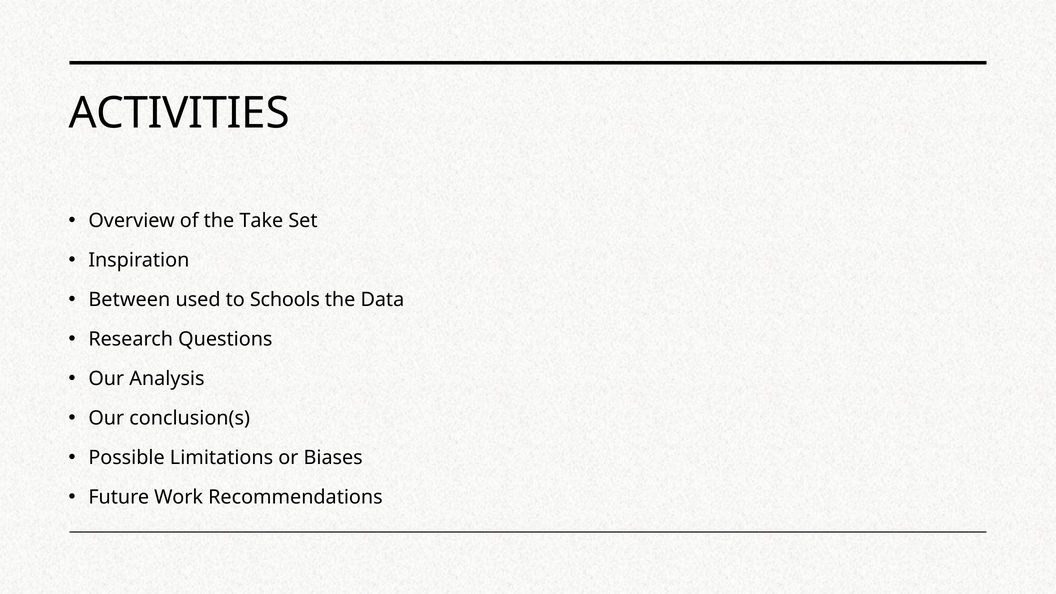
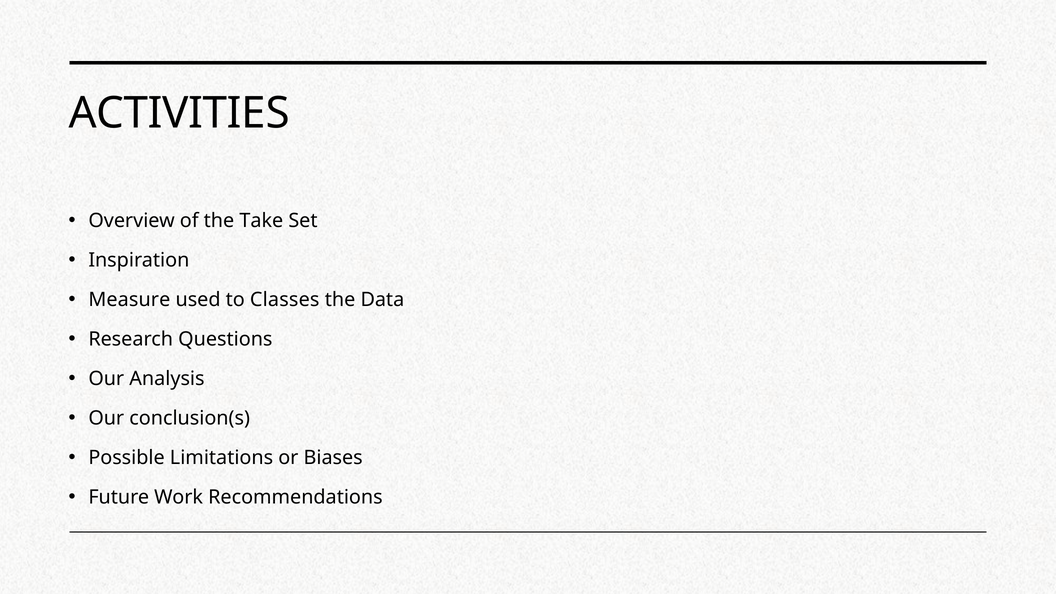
Between: Between -> Measure (129, 300)
Schools: Schools -> Classes (285, 300)
